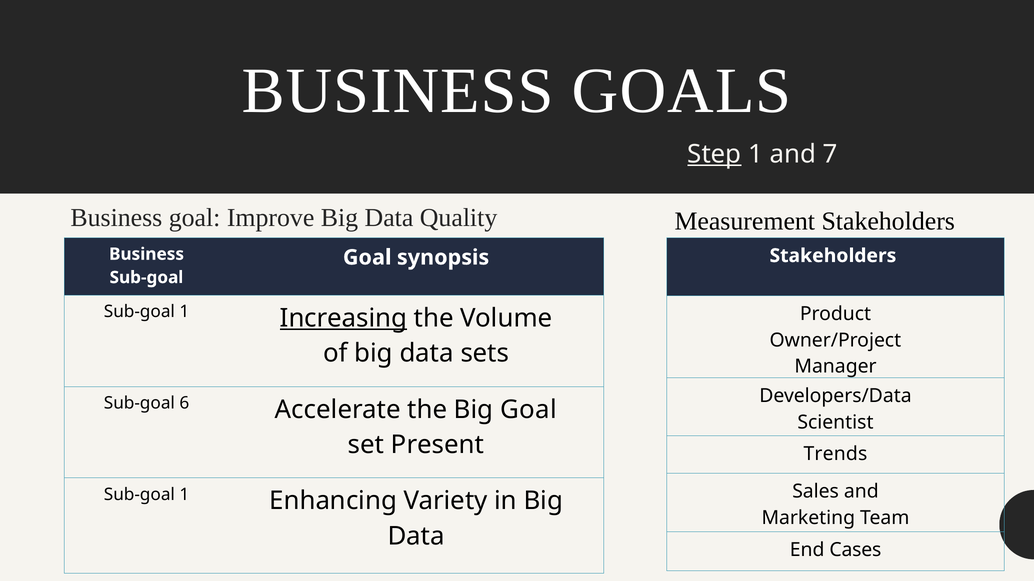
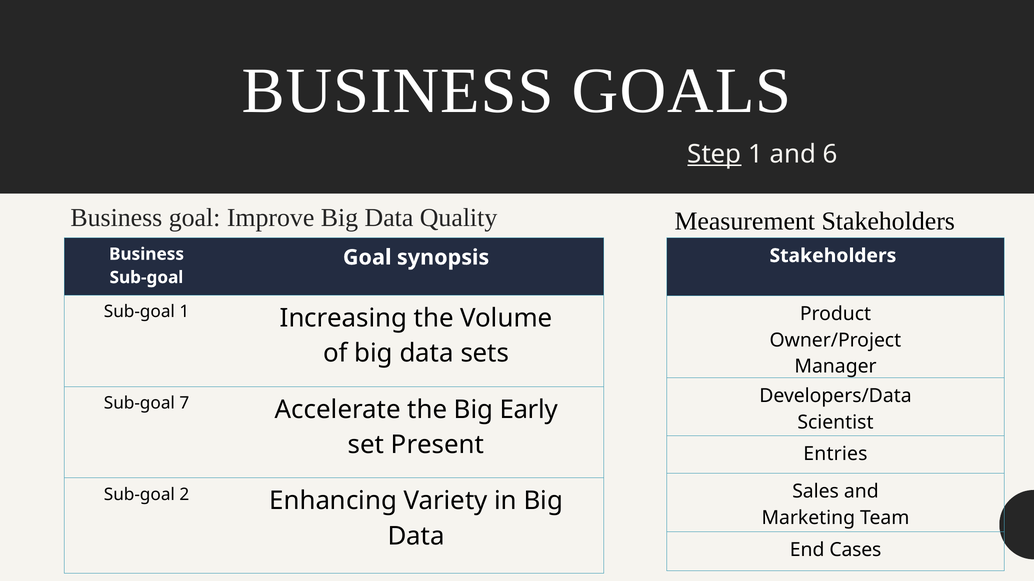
7: 7 -> 6 (830, 154)
Increasing underline: present -> none (344, 318)
6: 6 -> 7 (184, 403)
Big Goal: Goal -> Early (529, 410)
Trends: Trends -> Entries (835, 454)
1: 1 -> 2 (184, 495)
